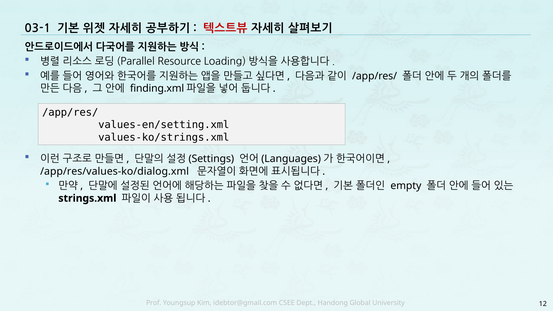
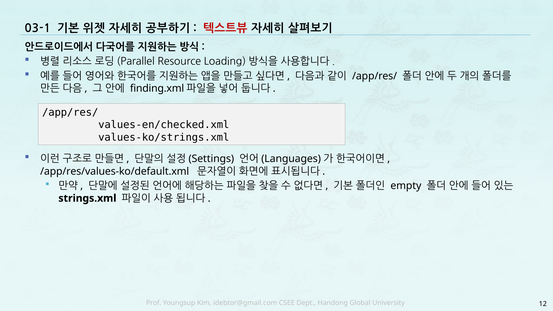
values-en/setting.xml: values-en/setting.xml -> values-en/checked.xml (164, 125)
/app/res/values-ko/dialog.xml: /app/res/values-ko/dialog.xml -> /app/res/values-ko/default.xml (115, 171)
